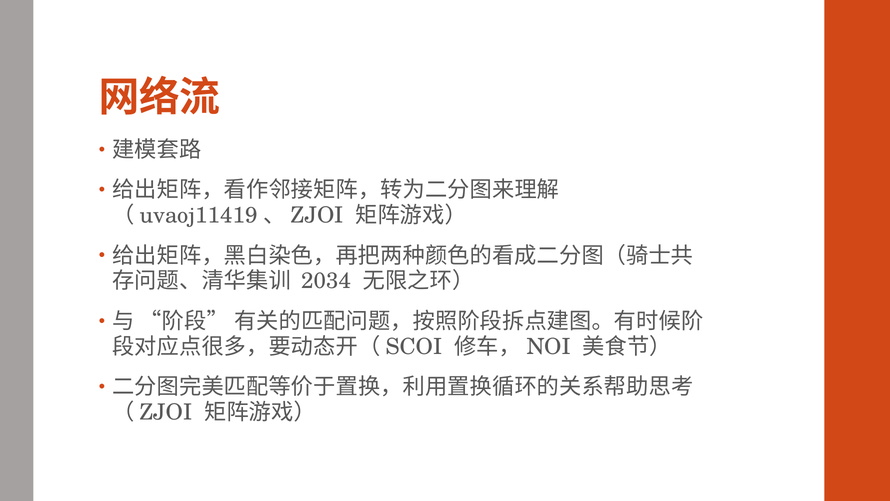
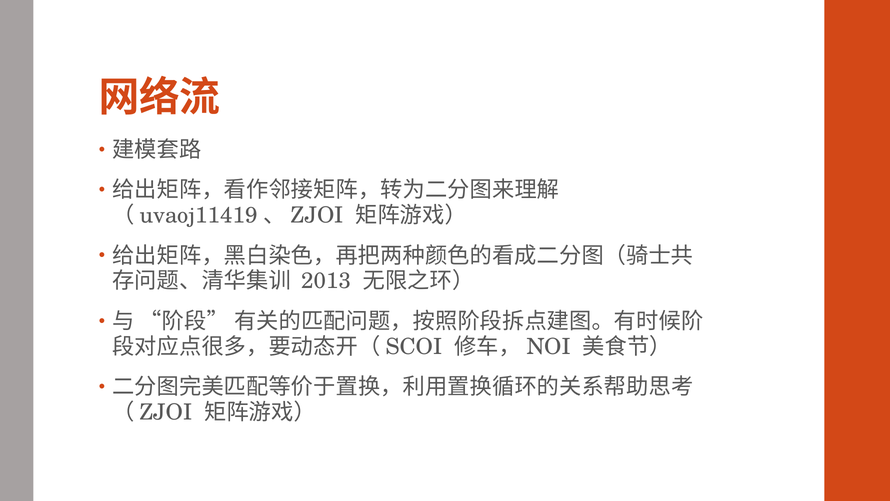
2034: 2034 -> 2013 (326, 281)
